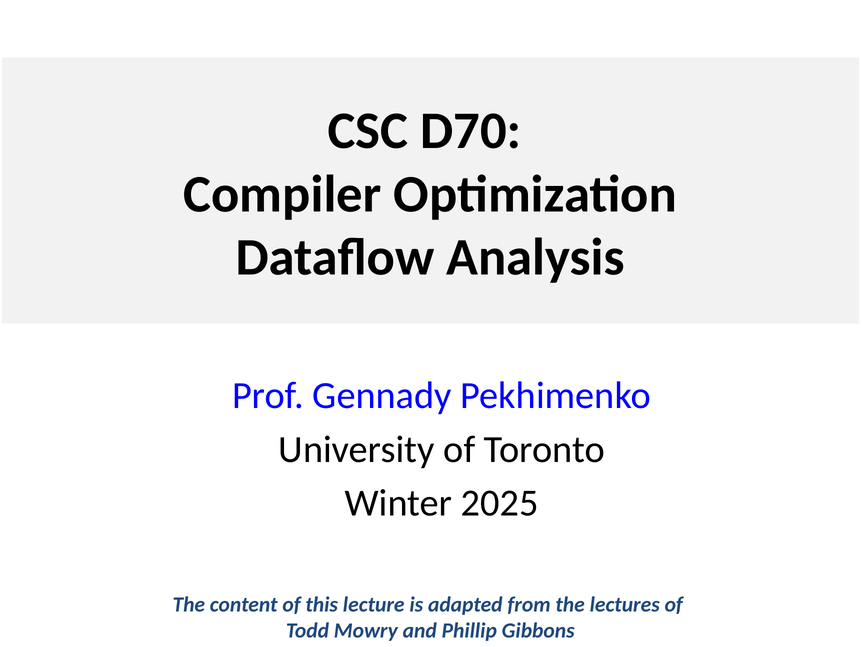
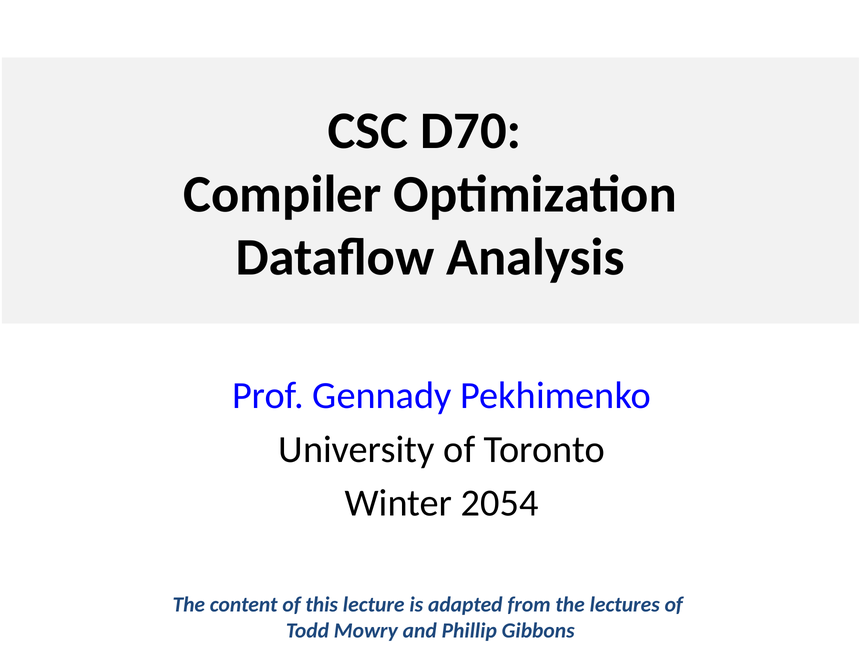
2025: 2025 -> 2054 (500, 503)
